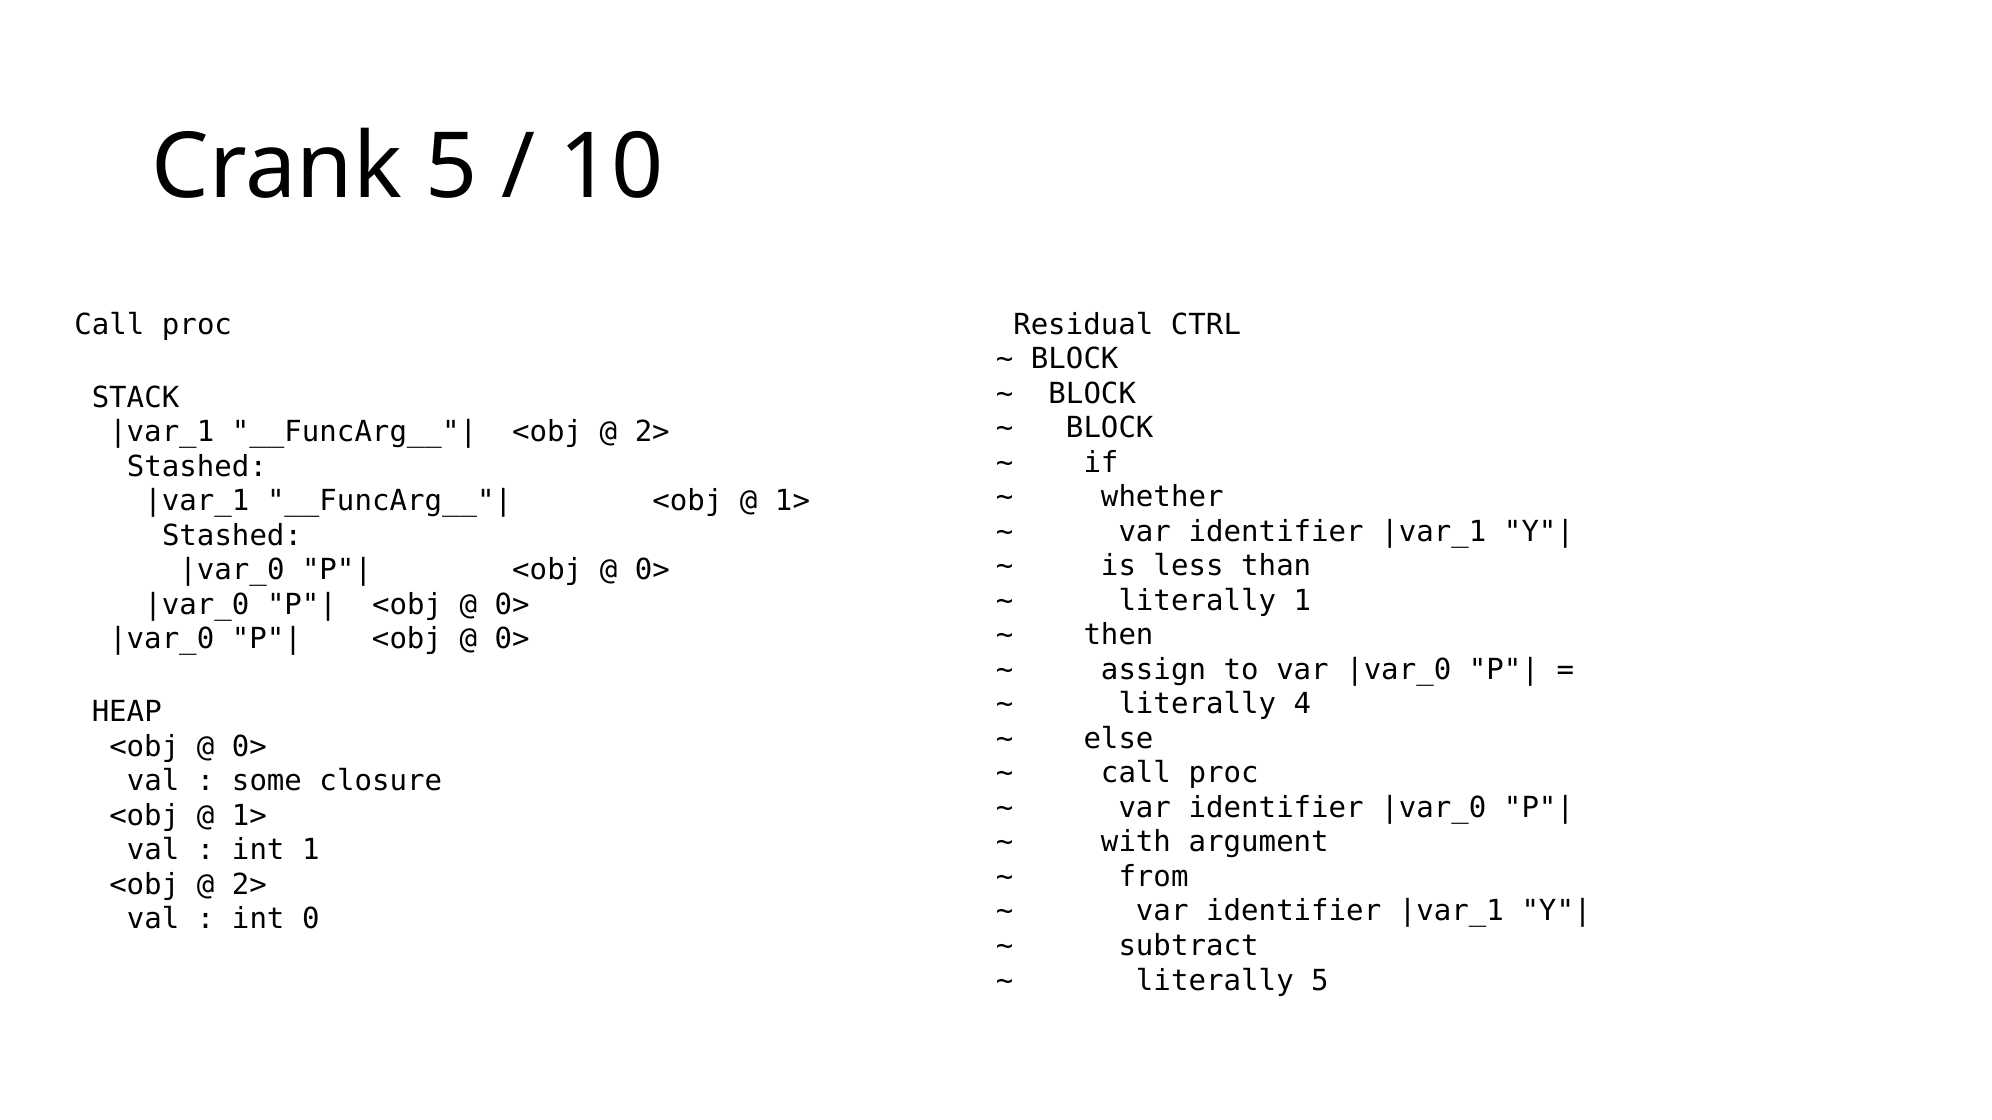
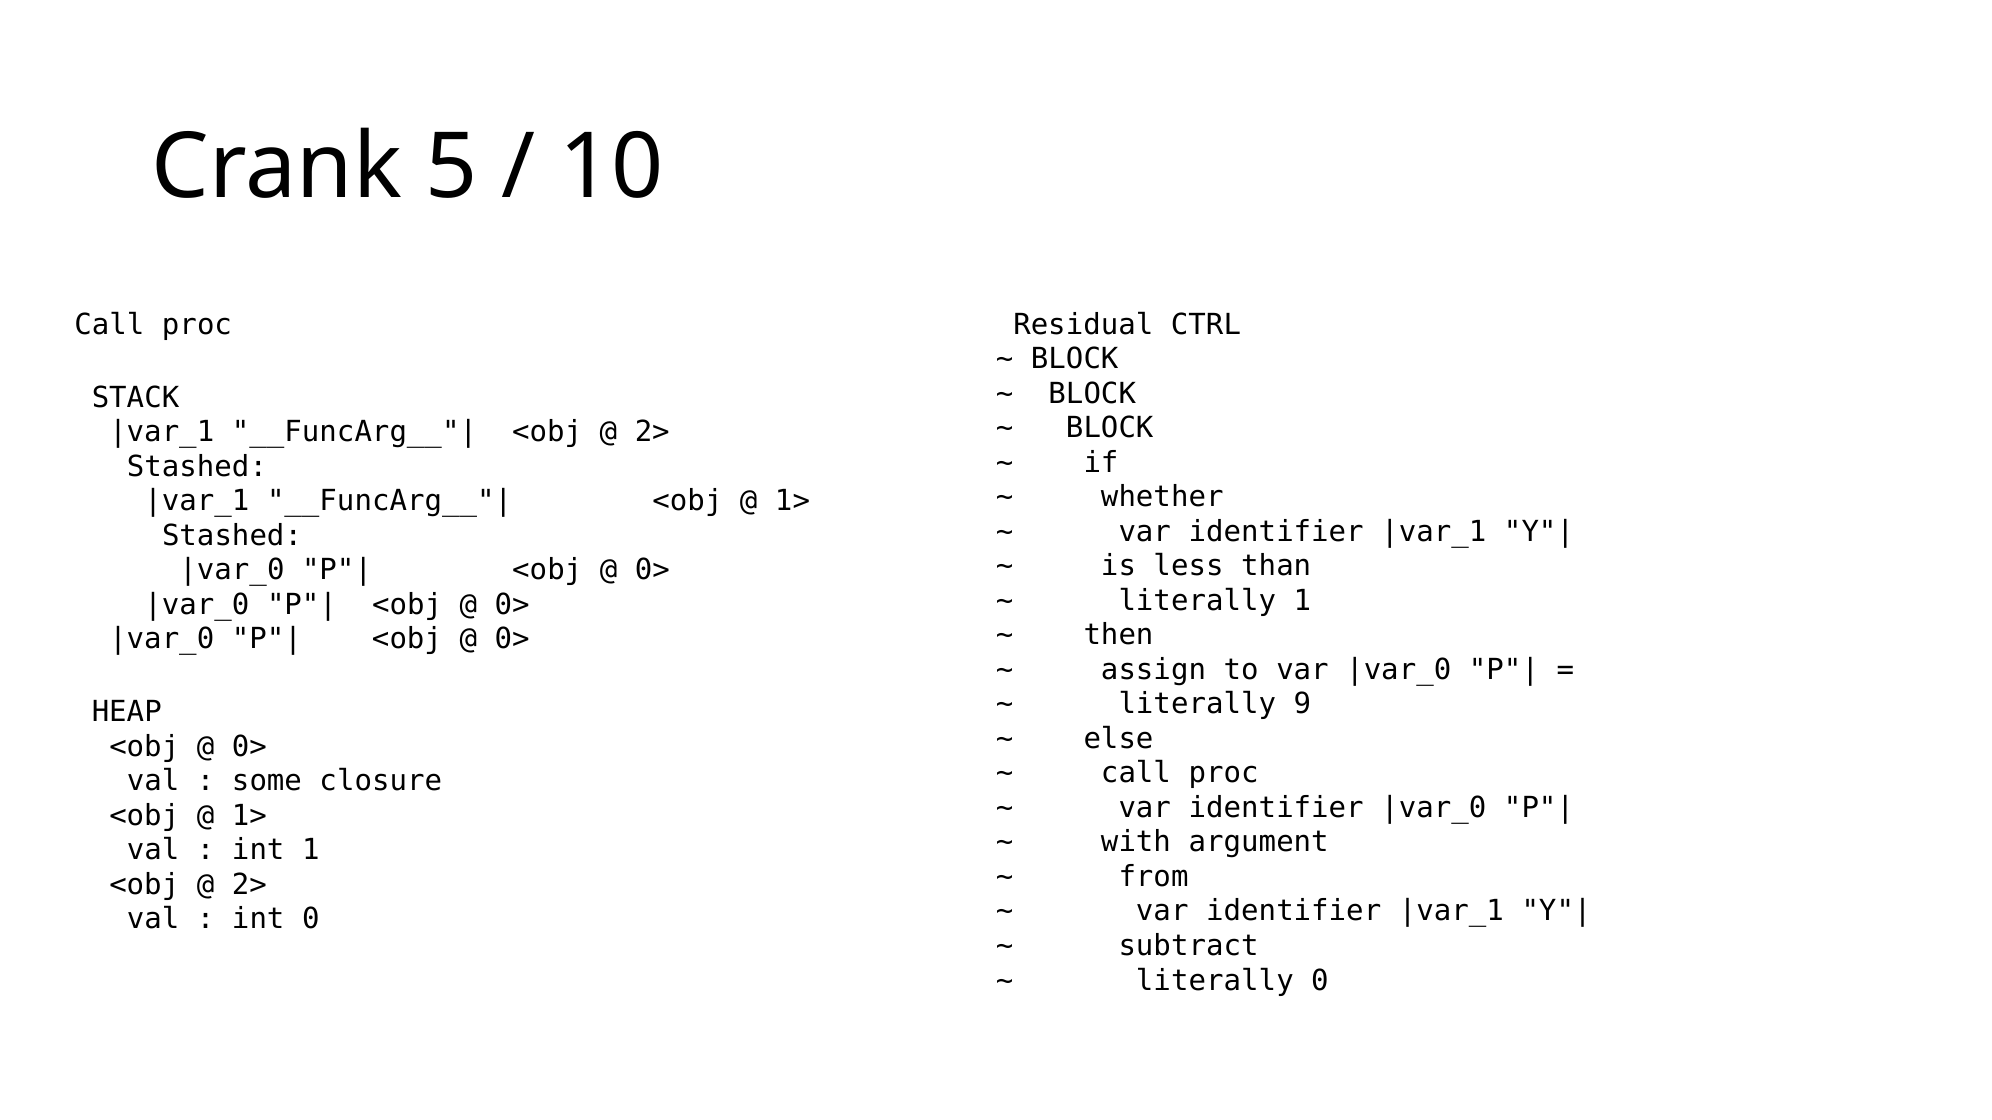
4: 4 -> 9 (1302, 705)
literally 5: 5 -> 0 (1320, 981)
